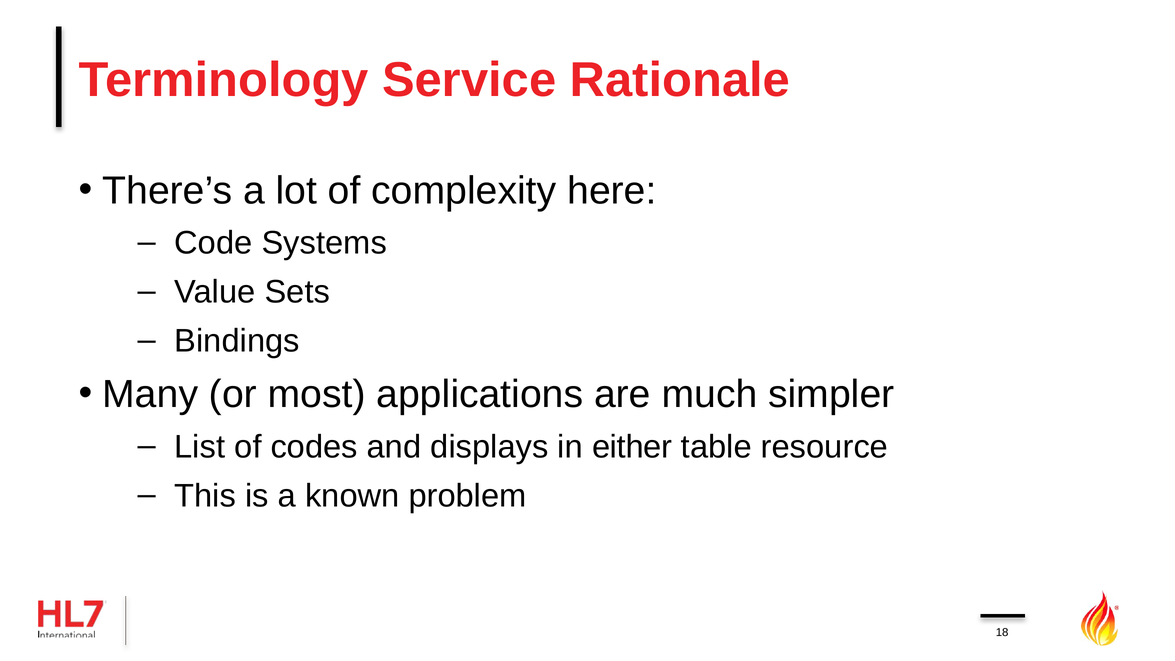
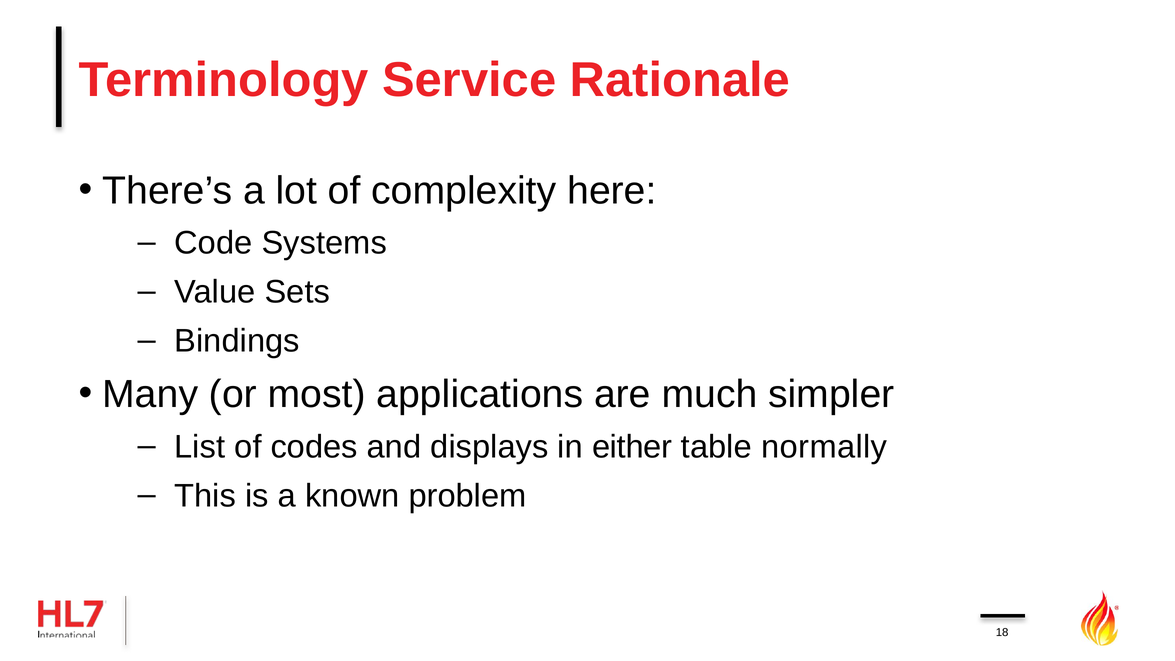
resource: resource -> normally (824, 447)
